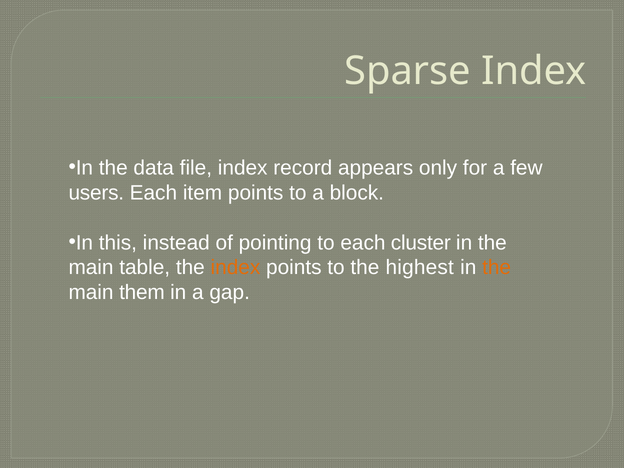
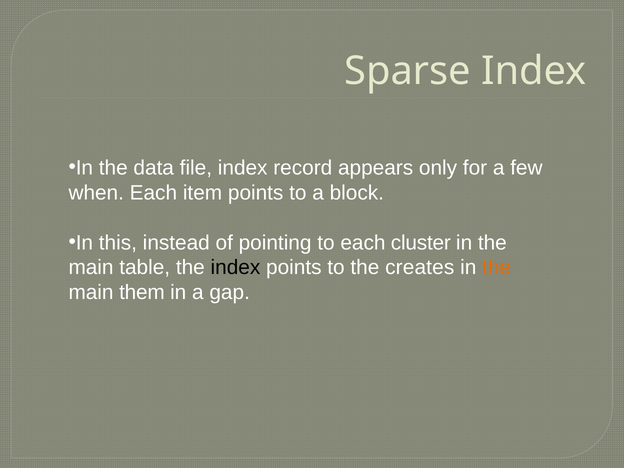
users: users -> when (96, 193)
index colour: orange -> black (235, 268)
highest: highest -> creates (420, 268)
